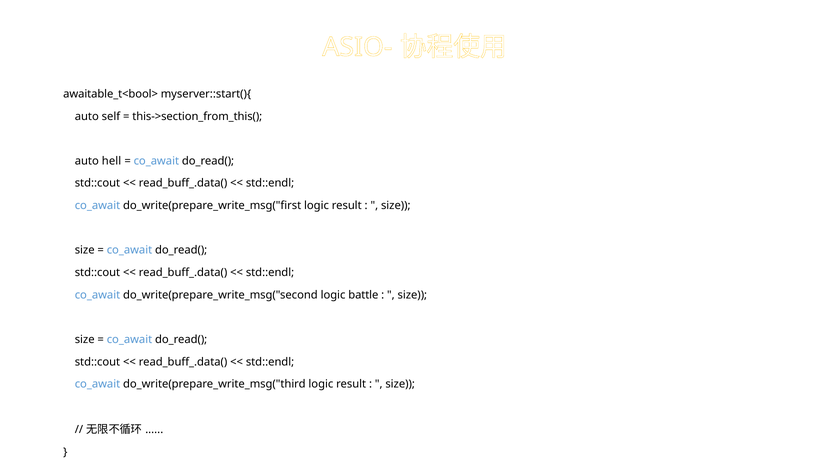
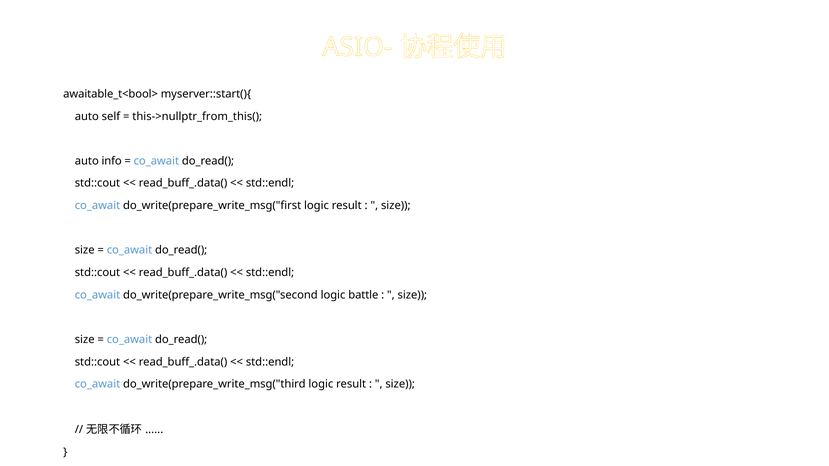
this->section_from_this(: this->section_from_this( -> this->nullptr_from_this( (197, 116)
hell: hell -> info (112, 161)
